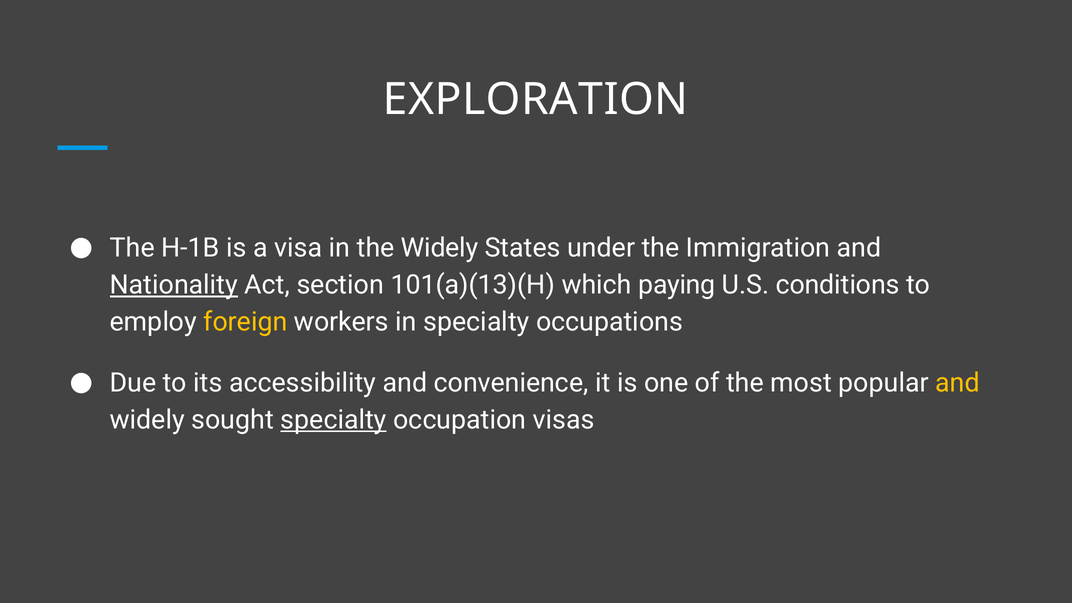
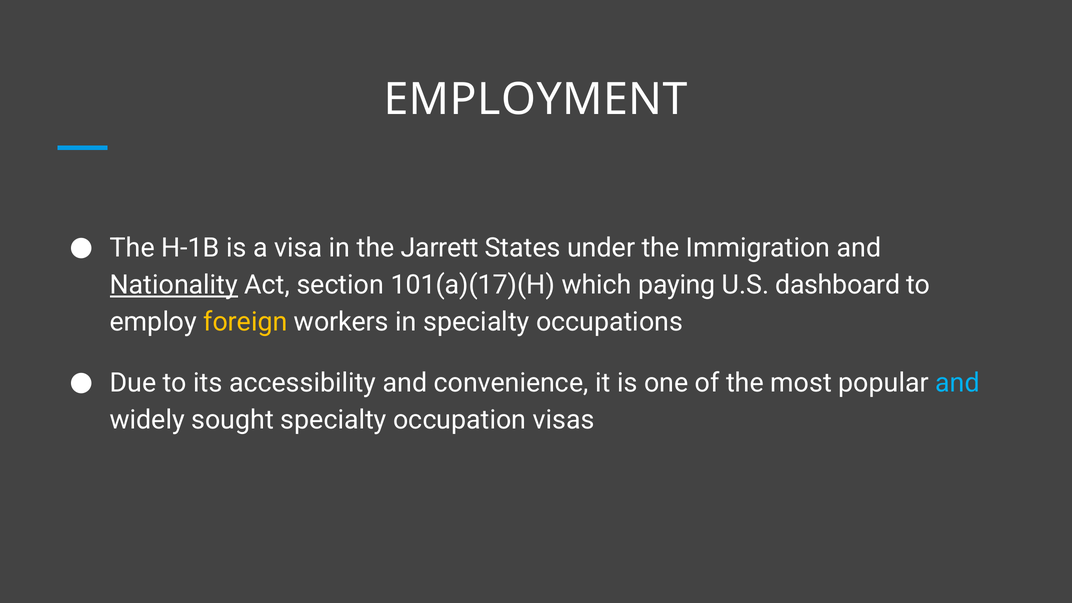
EXPLORATION: EXPLORATION -> EMPLOYMENT (536, 100)
the Widely: Widely -> Jarrett (440, 248)
101(a)(13)(H: 101(a)(13)(H -> 101(a)(17)(H (473, 285)
conditions: conditions -> dashboard (838, 285)
and colour: yellow -> light blue (957, 383)
specialty underline: present -> none (334, 420)
